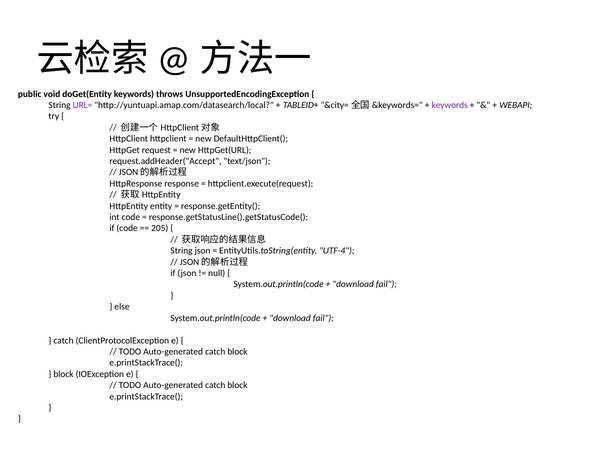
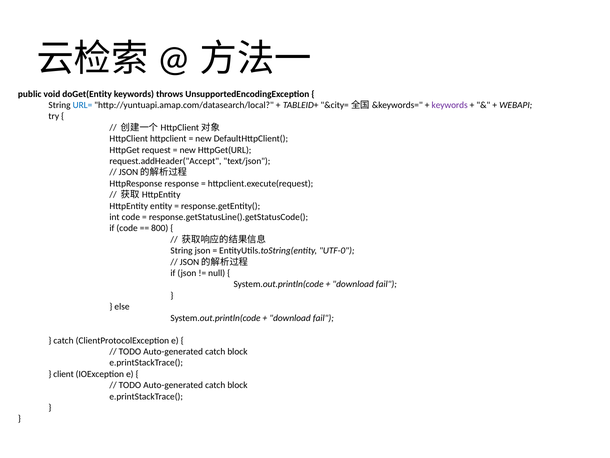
URL= colour: purple -> blue (82, 105)
205: 205 -> 800 (160, 228)
UTF-4: UTF-4 -> UTF-0 (337, 251)
block: block -> client (64, 374)
